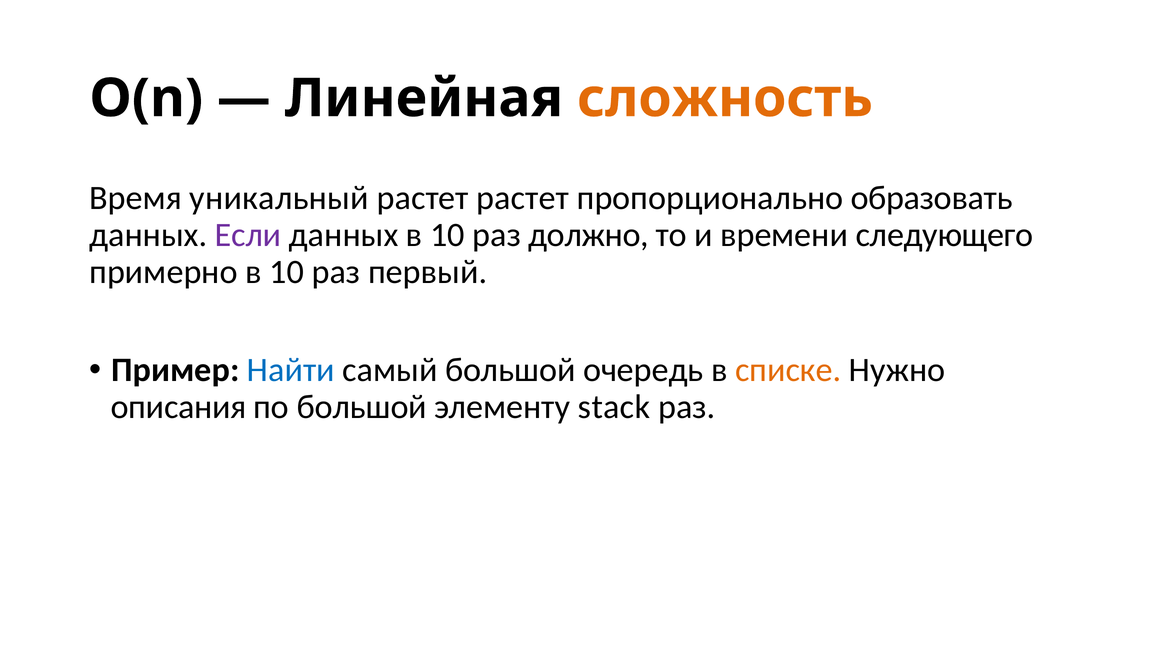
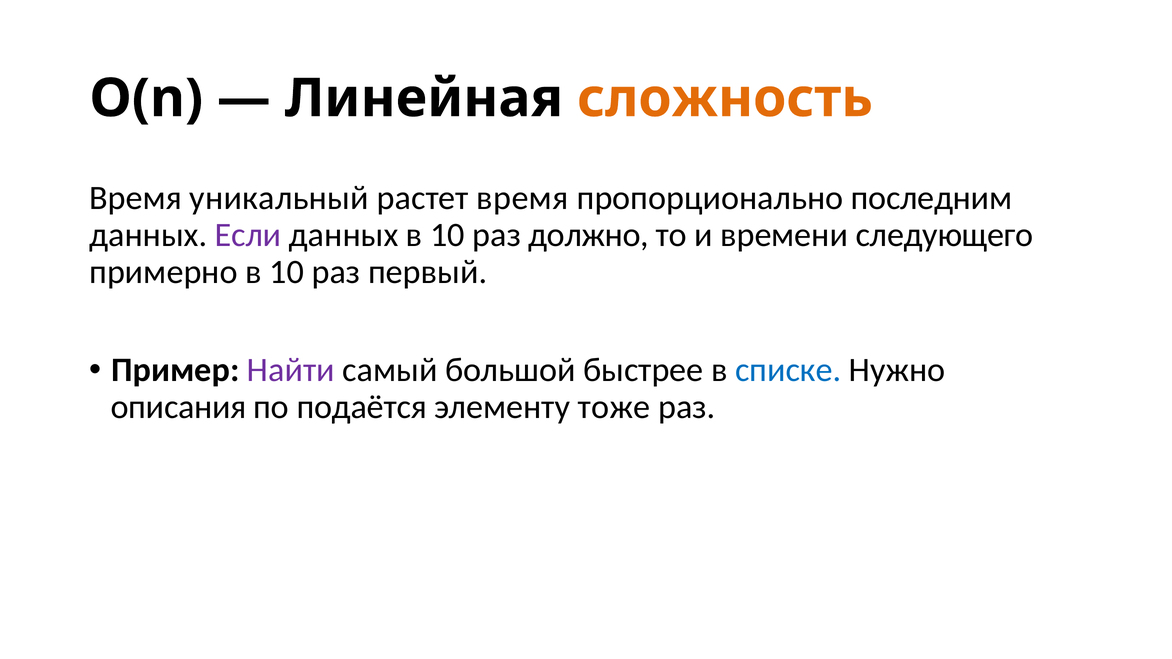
растет растет: растет -> время (522, 198)
образовать: образовать -> последним (932, 198)
Найти colour: blue -> purple (291, 370)
очередь: очередь -> быстрее (643, 370)
списке colour: orange -> blue (788, 370)
по большой: большой -> подаётся (362, 407)
stack: stack -> тоже (614, 407)
